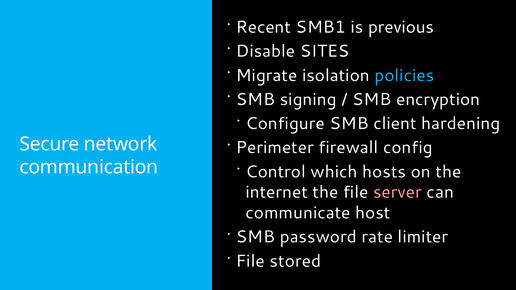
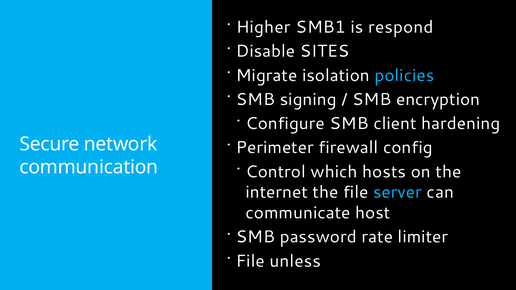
Recent: Recent -> Higher (263, 27)
previous: previous -> respond (401, 27)
server colour: pink -> light blue (397, 192)
stored: stored -> unless (295, 261)
